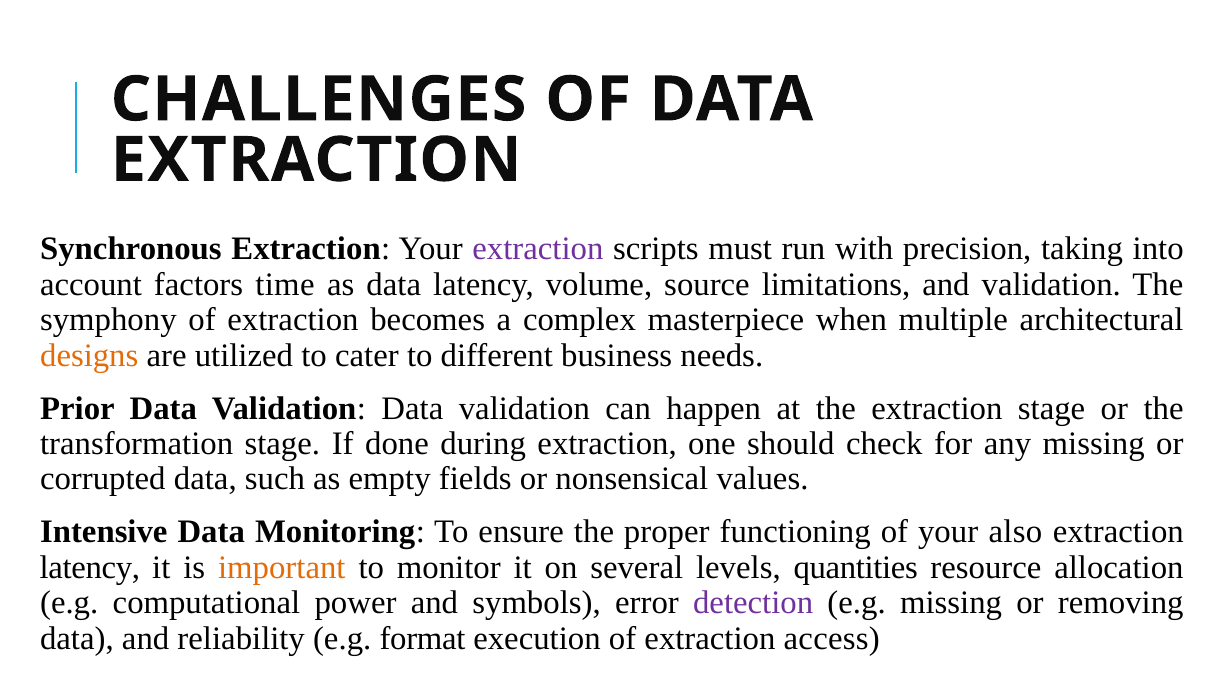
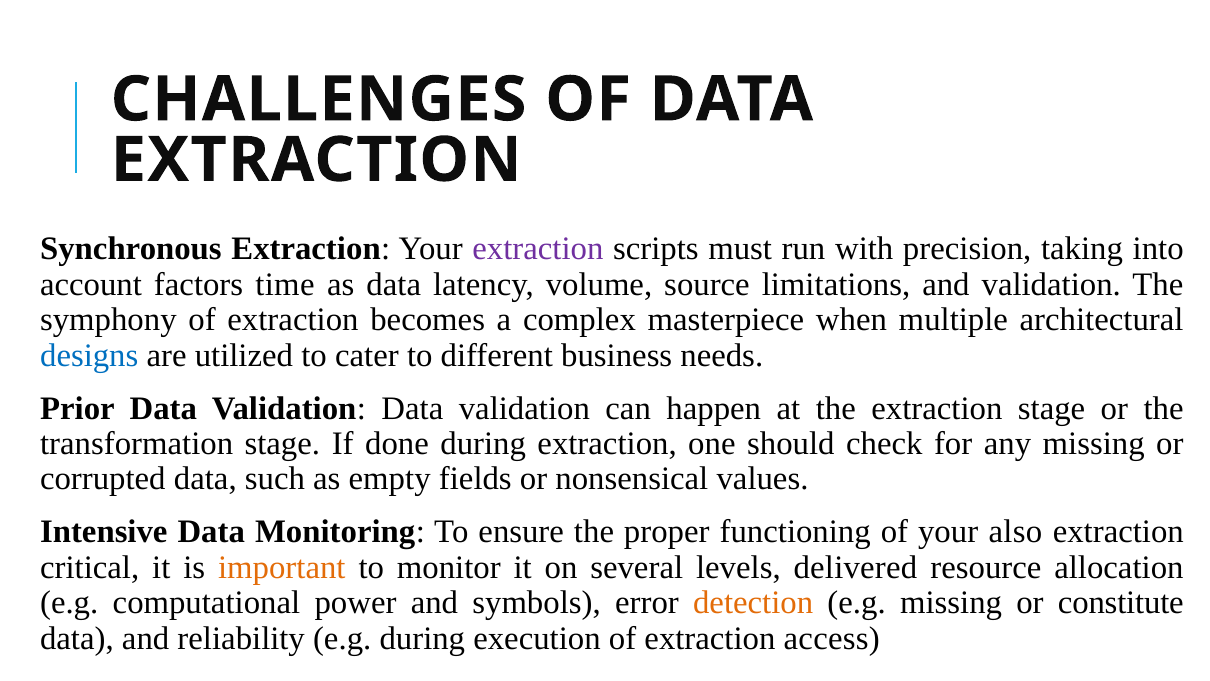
designs colour: orange -> blue (89, 355)
latency: latency -> critical (90, 567)
quantities: quantities -> delivered (855, 567)
detection colour: purple -> orange (753, 603)
removing: removing -> constitute (1121, 603)
e.g format: format -> during (422, 638)
